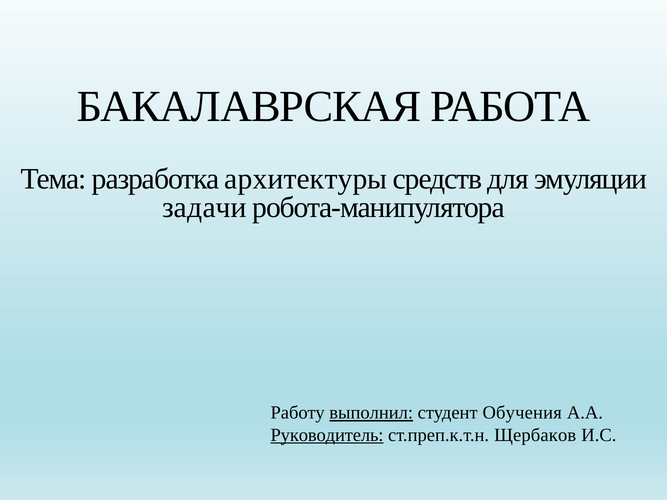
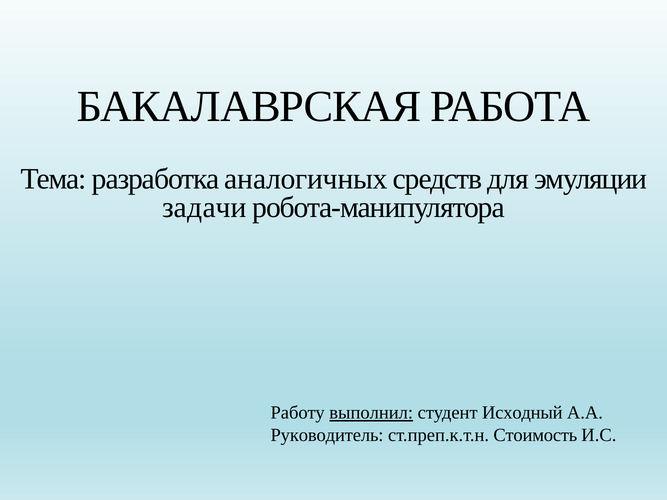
архитектуры: архитектуры -> аналогичных (306, 179)
Обучения: Обучения -> Исходный (522, 413)
Руководитель underline: present -> none (327, 435)
Щербаков: Щербаков -> Стоимость (535, 435)
